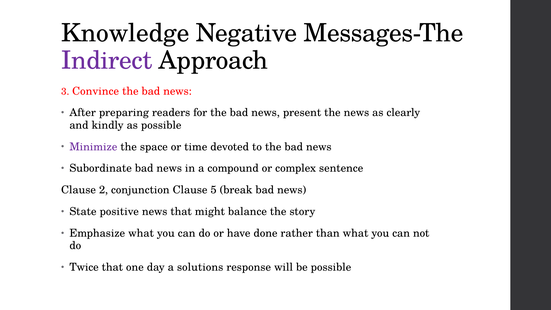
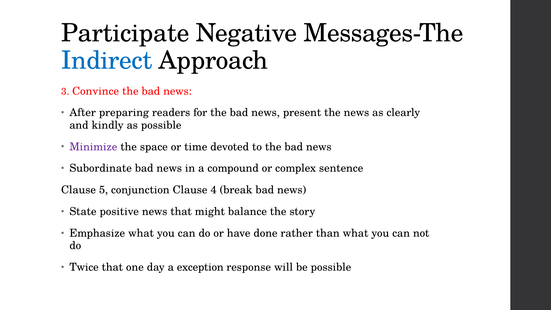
Knowledge: Knowledge -> Participate (125, 33)
Indirect colour: purple -> blue (107, 61)
2: 2 -> 5 (103, 190)
5: 5 -> 4 (214, 190)
solutions: solutions -> exception (200, 267)
